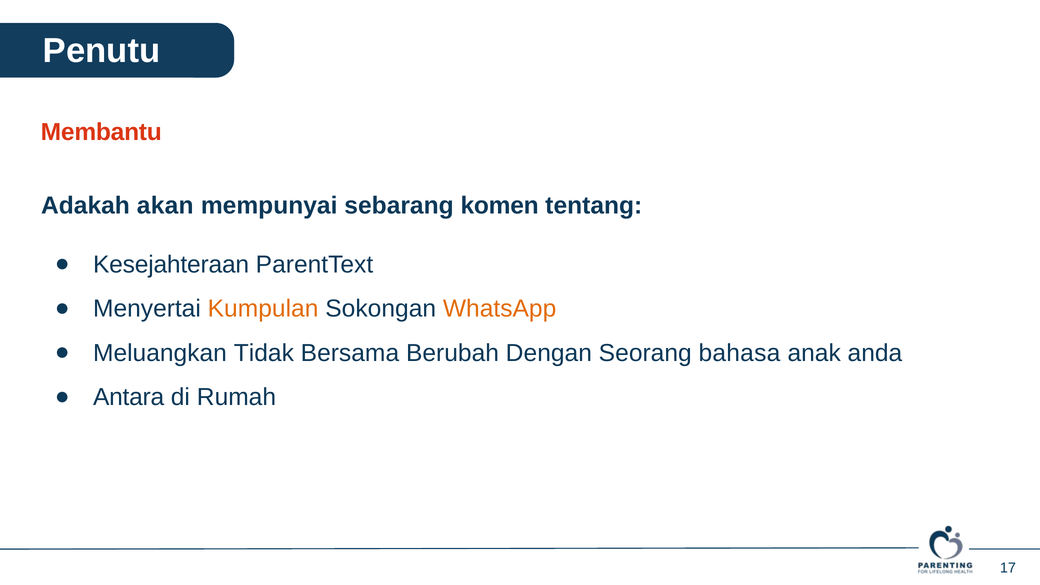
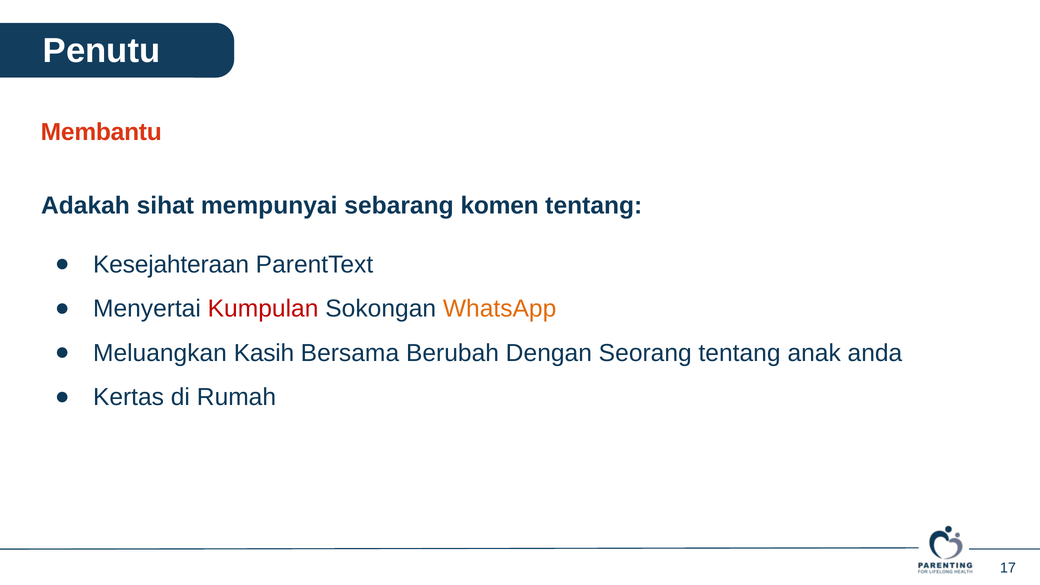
akan: akan -> sihat (165, 206)
Kumpulan colour: orange -> red (263, 309)
Tidak: Tidak -> Kasih (264, 353)
Seorang bahasa: bahasa -> tentang (740, 353)
Antara: Antara -> Kertas (129, 397)
